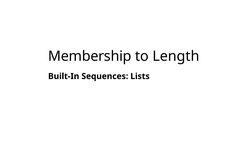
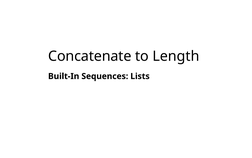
Membership: Membership -> Concatenate (90, 56)
